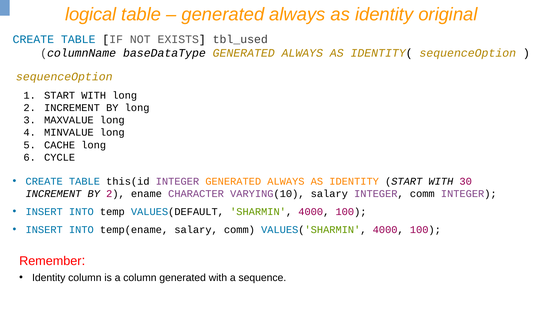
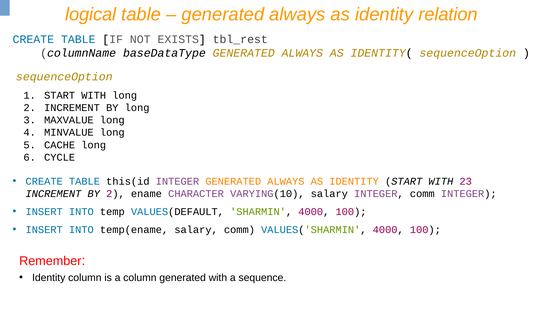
original: original -> relation (448, 14)
tbl_used: tbl_used -> tbl_rest (240, 39)
30: 30 -> 23 (466, 181)
